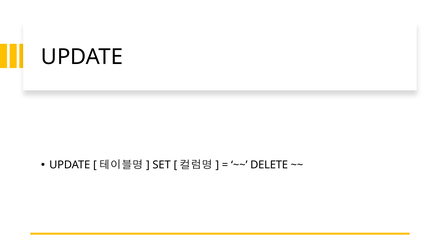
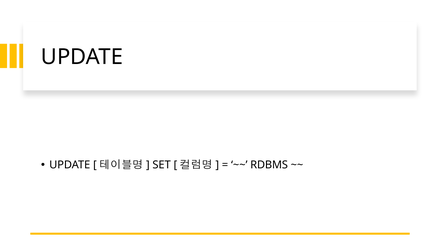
DELETE: DELETE -> RDBMS (269, 165)
